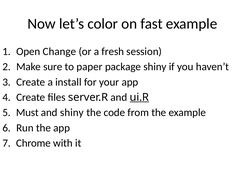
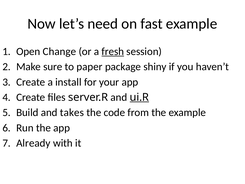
color: color -> need (103, 24)
fresh underline: none -> present (113, 51)
Must: Must -> Build (27, 112)
and shiny: shiny -> takes (72, 112)
Chrome: Chrome -> Already (33, 143)
